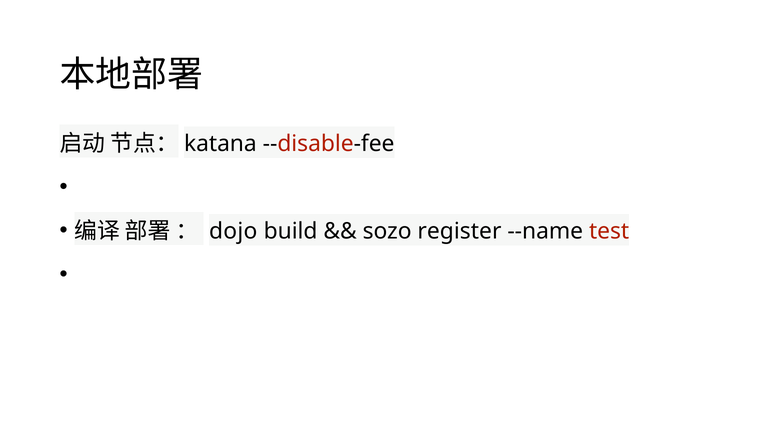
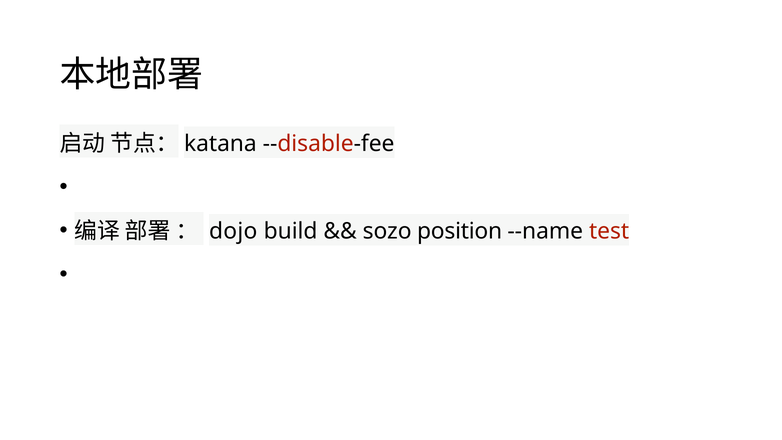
register: register -> position (460, 231)
